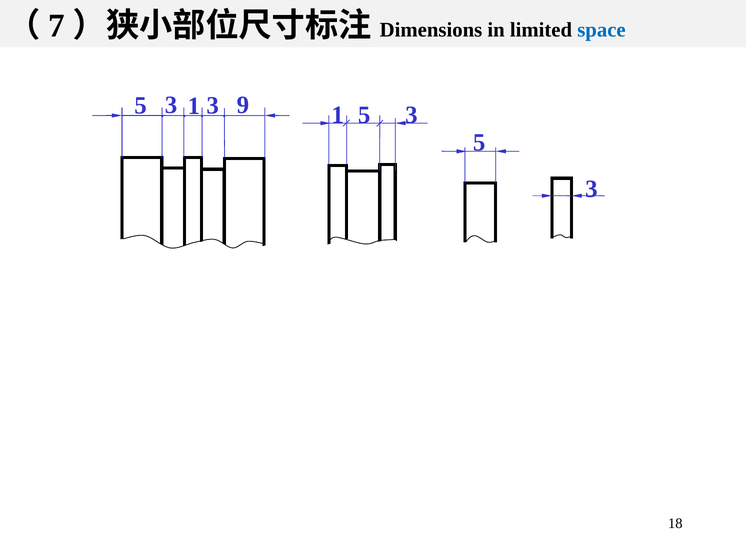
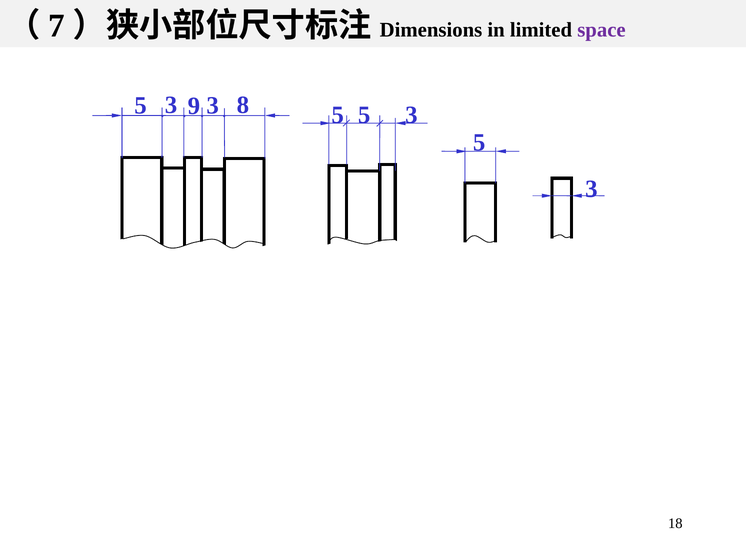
space colour: blue -> purple (601, 30)
3 1: 1 -> 9 (194, 106)
9: 9 -> 8 (243, 105)
1: 1 -> 5 (338, 115)
